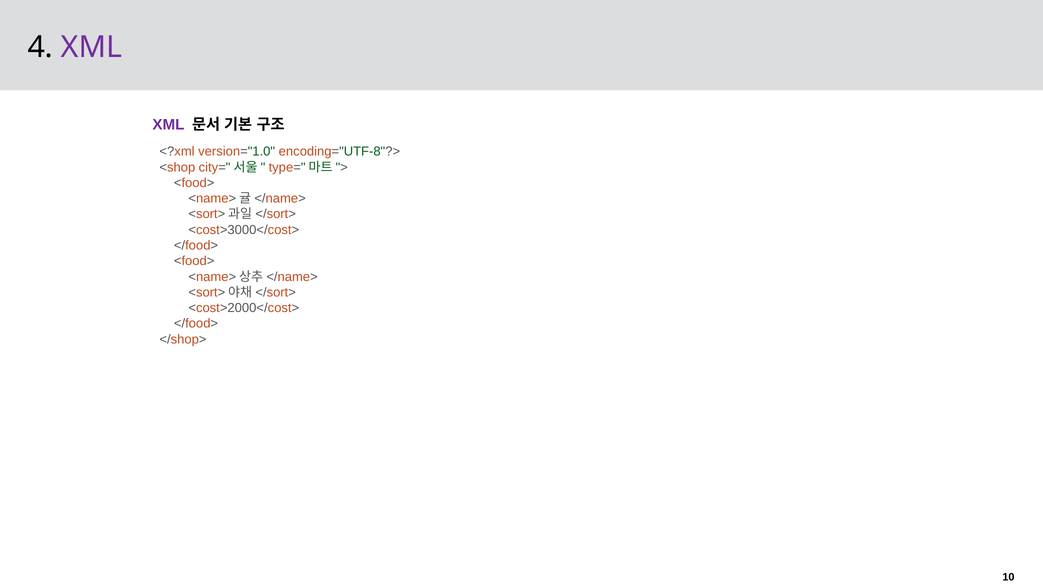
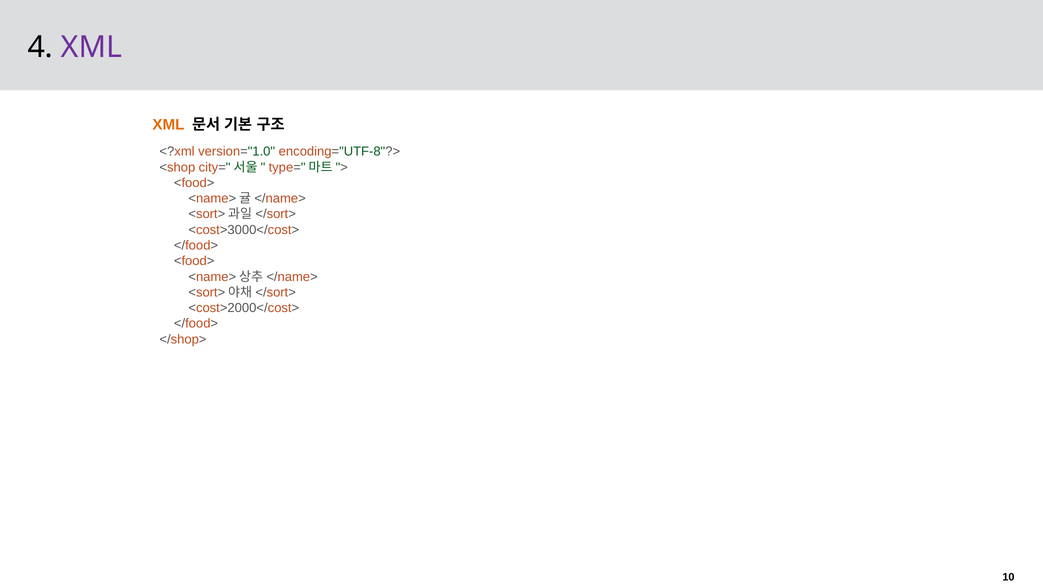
XML colour: purple -> orange (168, 125)
